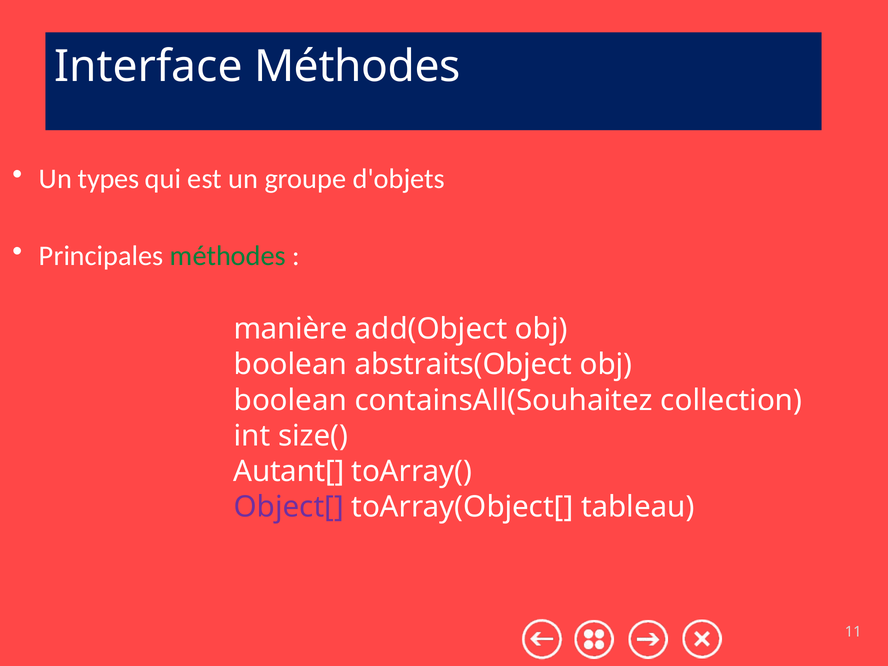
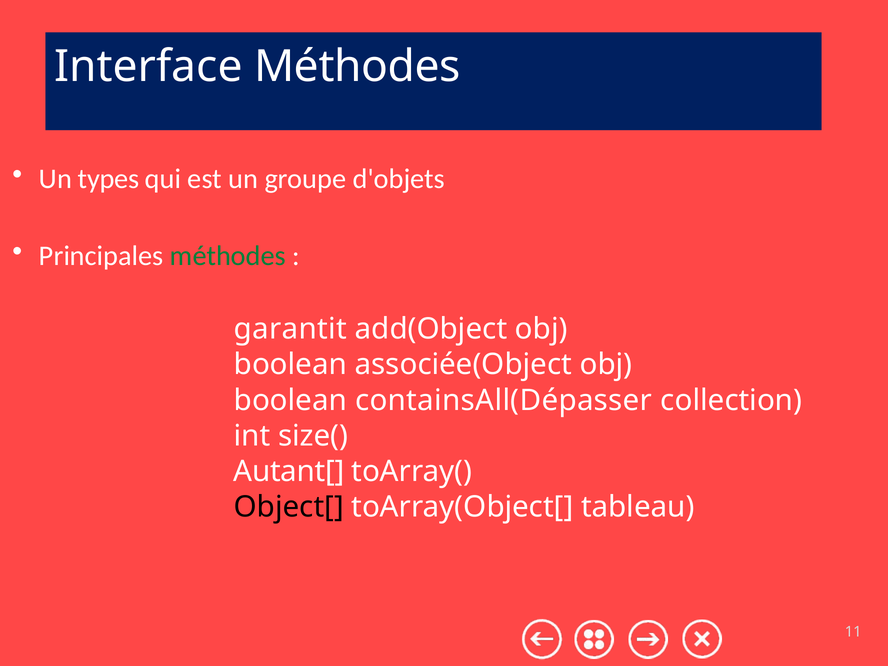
manière: manière -> garantit (290, 329)
abstraits(Object: abstraits(Object -> associée(Object (463, 365)
containsAll(Souhaitez: containsAll(Souhaitez -> containsAll(Dépasser (504, 400)
Object[ colour: purple -> black (289, 507)
